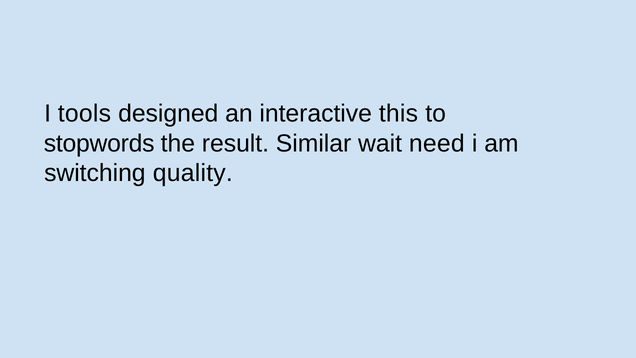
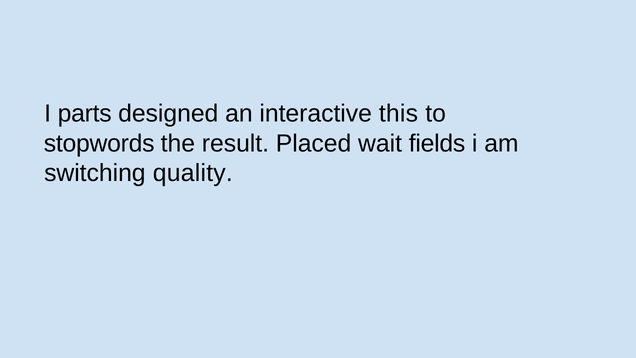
tools: tools -> parts (85, 114)
Similar: Similar -> Placed (314, 143)
need: need -> fields (437, 143)
